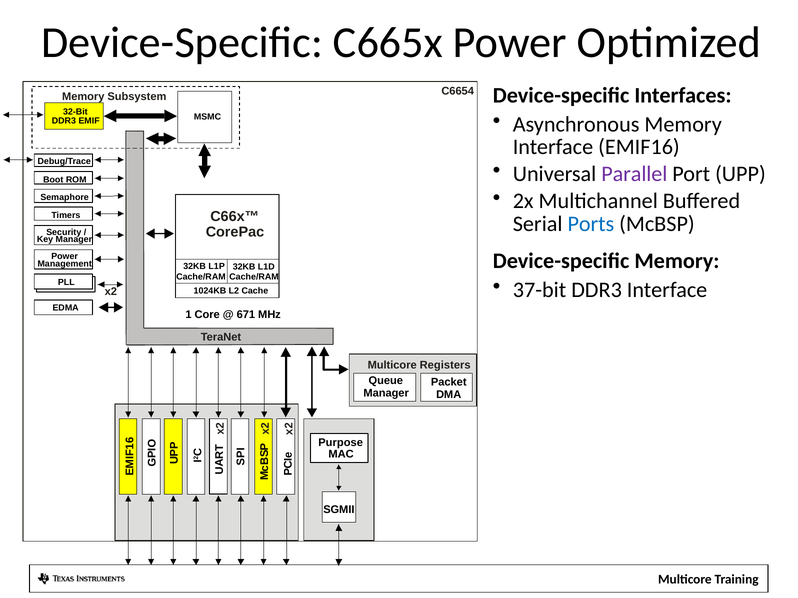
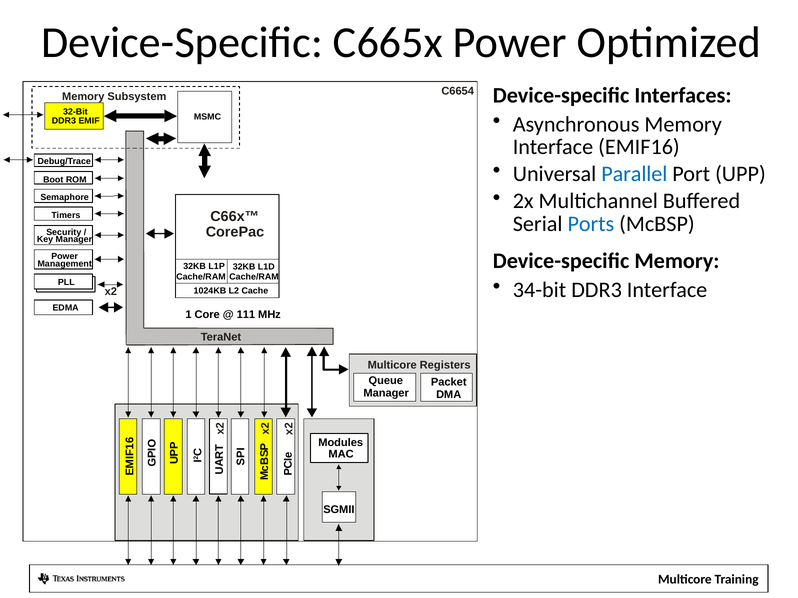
Parallel colour: purple -> blue (634, 174)
37-bit: 37-bit -> 34-bit (540, 290)
671: 671 -> 111 (246, 315)
Purpose: Purpose -> Modules (341, 443)
